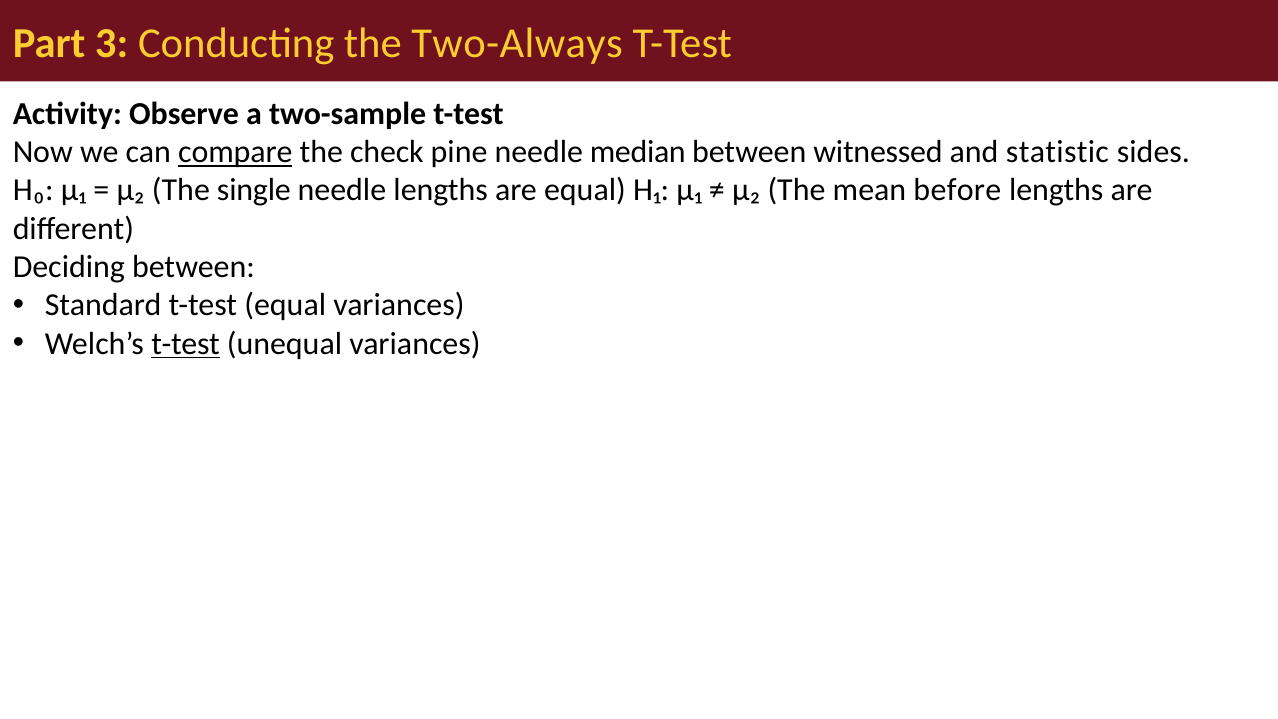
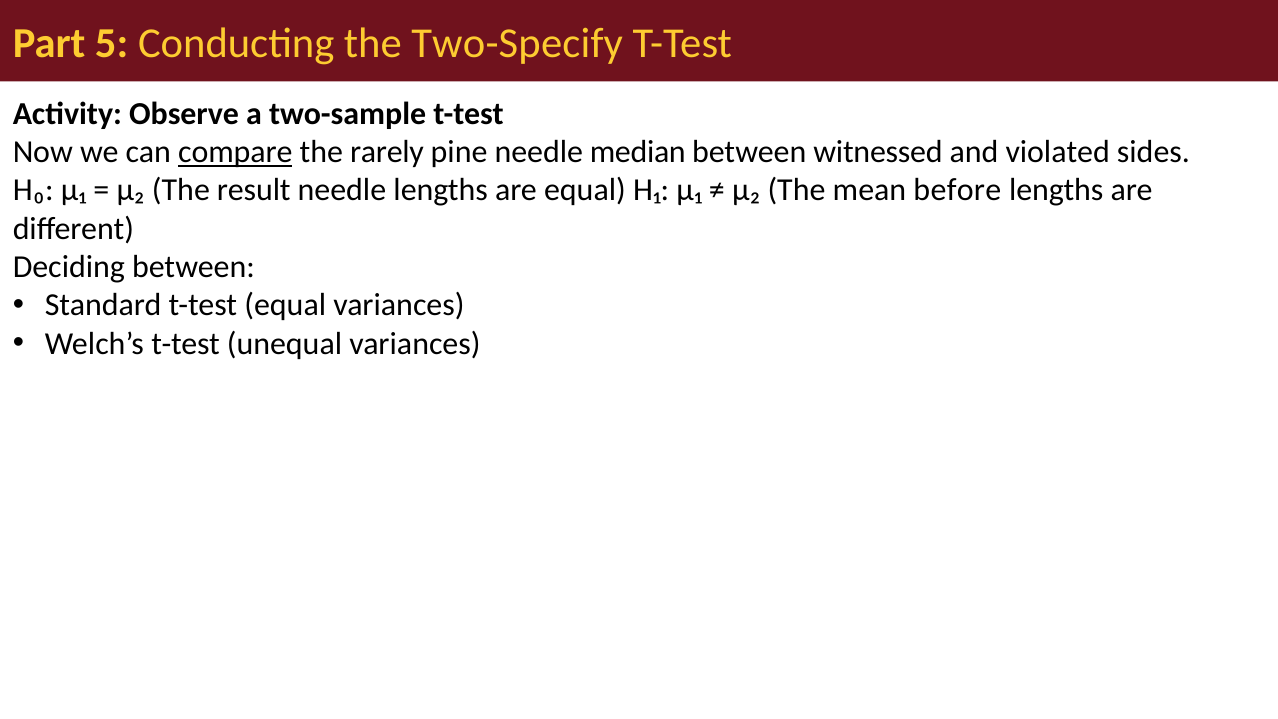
3: 3 -> 5 (112, 44)
Two-Always: Two-Always -> Two-Specify (517, 44)
check: check -> rarely (387, 152)
statistic: statistic -> violated (1058, 152)
single: single -> result (254, 190)
t-test underline: present -> none (186, 344)
